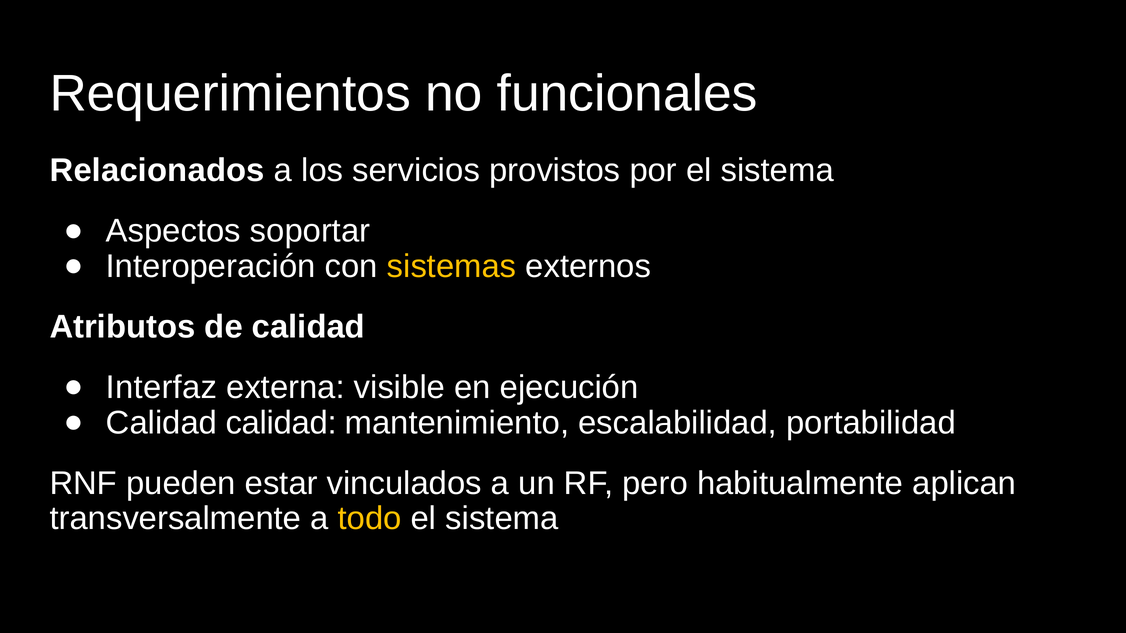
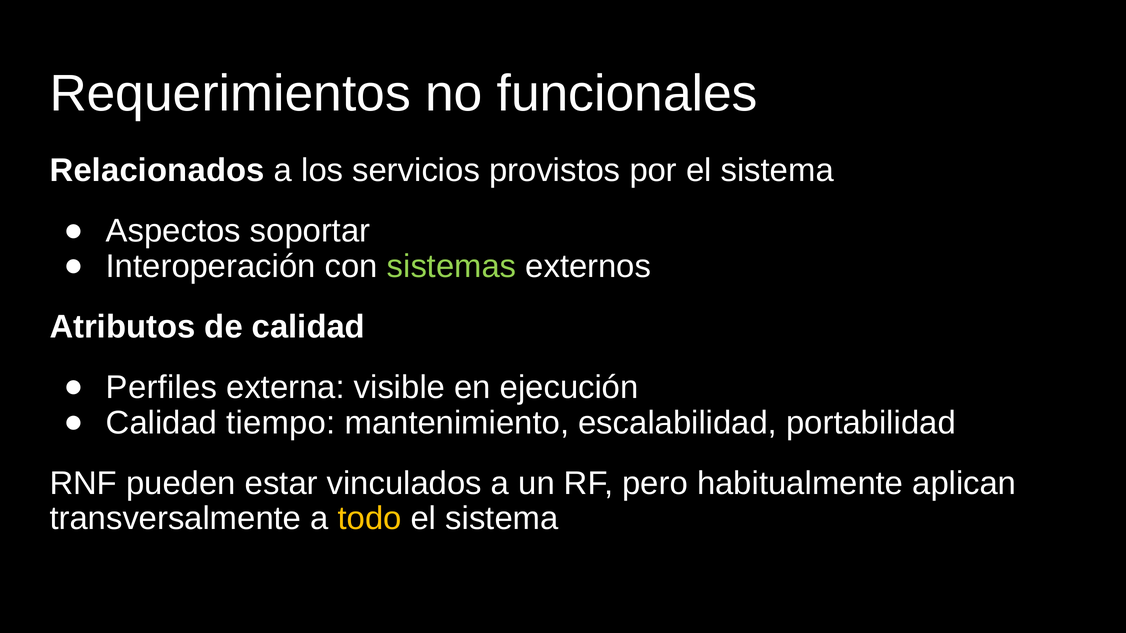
sistemas colour: yellow -> light green (452, 267)
Interfaz: Interfaz -> Perfiles (161, 388)
Calidad calidad: calidad -> tiempo (281, 423)
